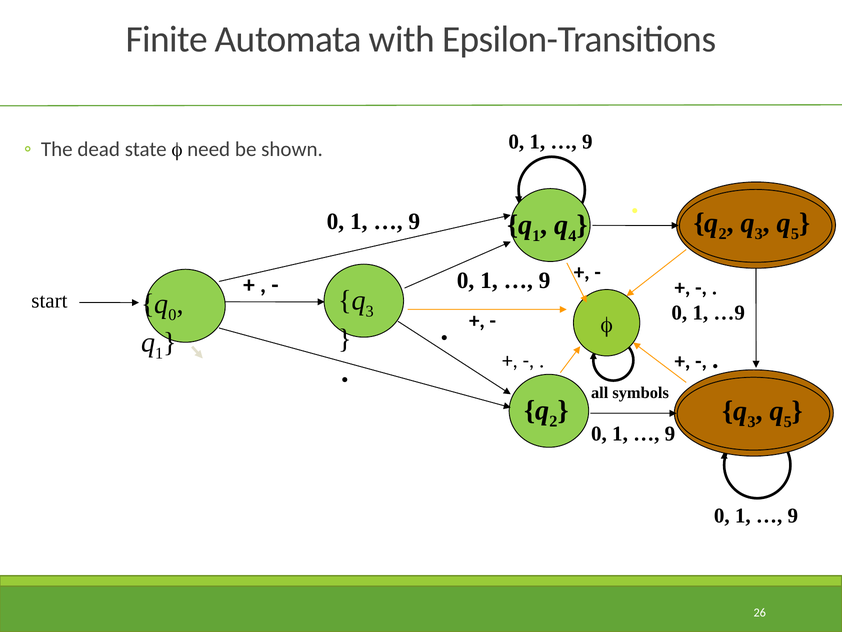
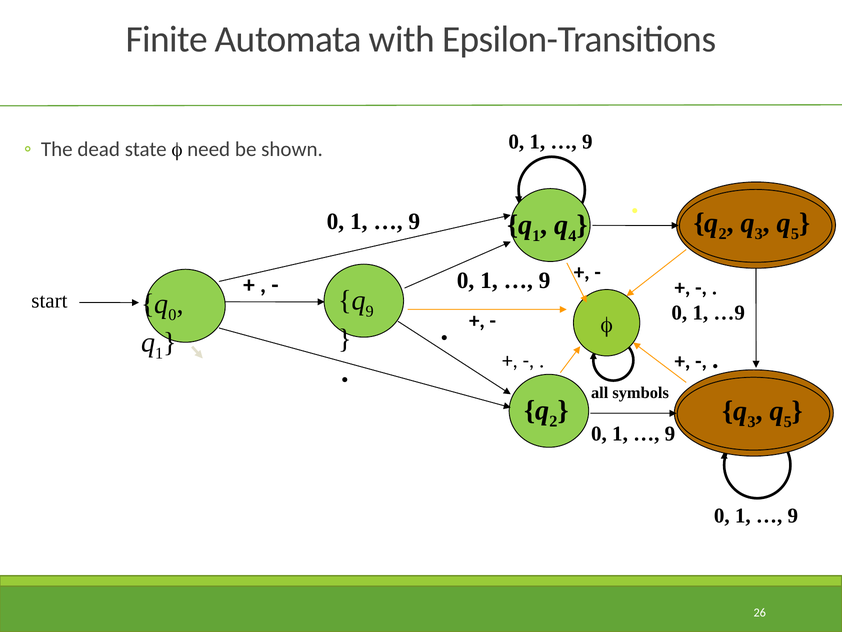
3: 3 -> 9 (370, 311)
